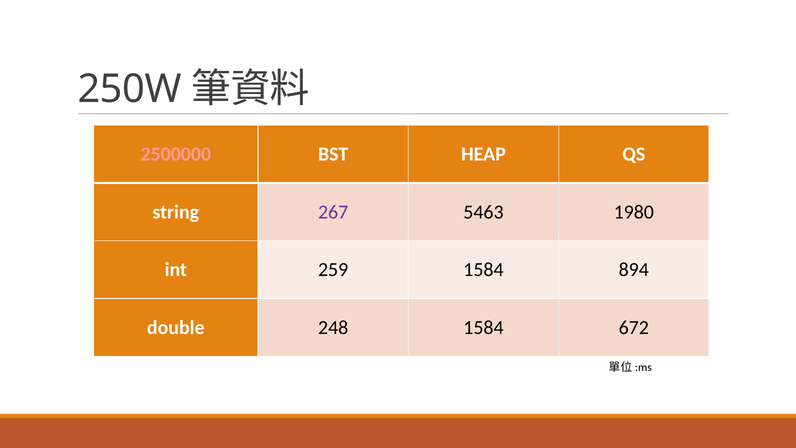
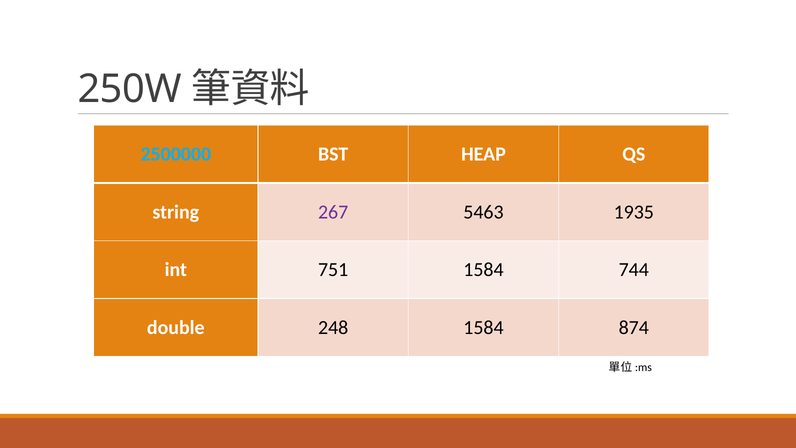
2500000 colour: pink -> light blue (176, 154)
1980: 1980 -> 1935 (634, 212)
259: 259 -> 751 (333, 270)
894: 894 -> 744 (634, 270)
672: 672 -> 874 (634, 327)
